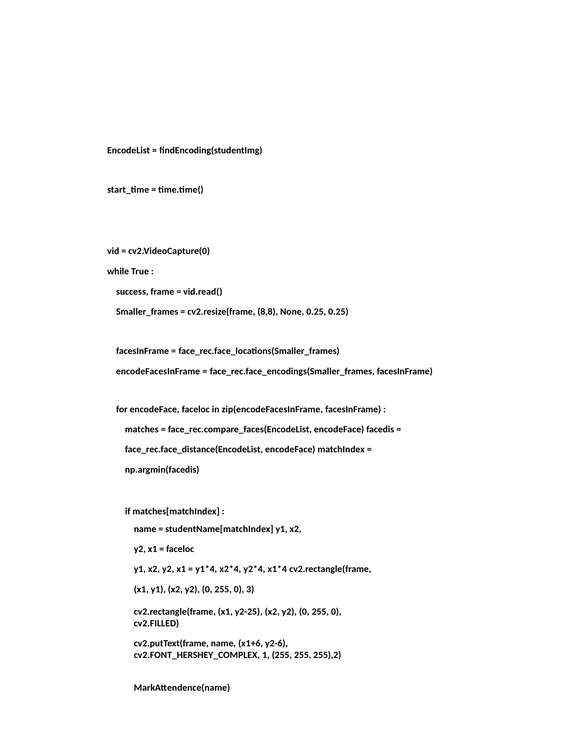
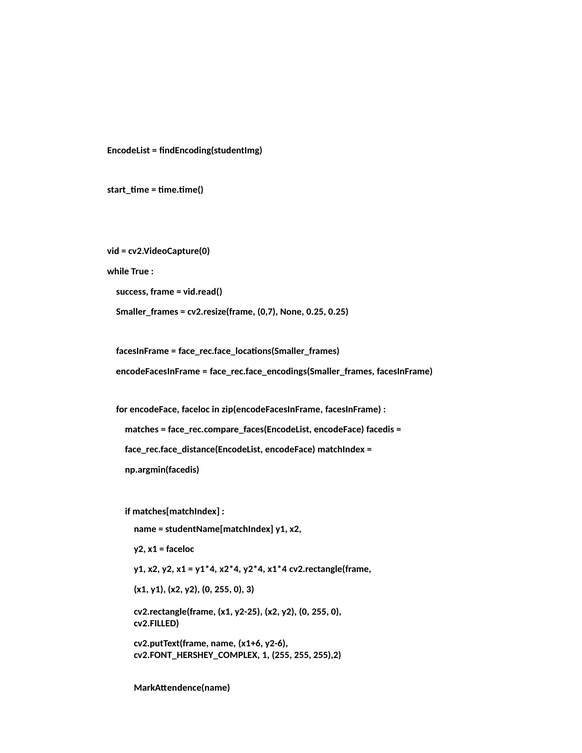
8,8: 8,8 -> 0,7 (268, 312)
